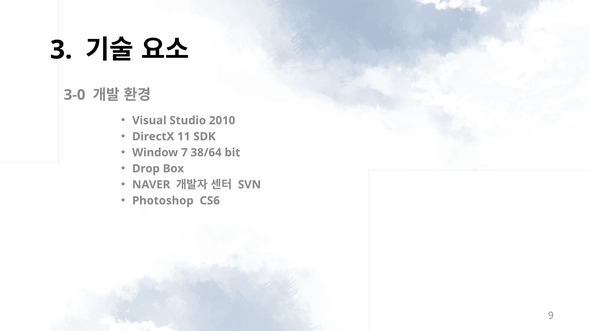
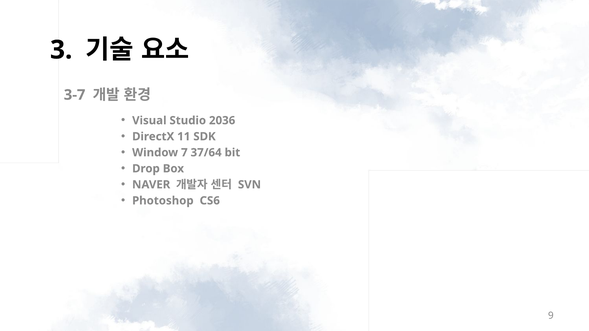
3-0: 3-0 -> 3-7 (75, 95)
2010: 2010 -> 2036 (222, 121)
38/64: 38/64 -> 37/64 (206, 153)
